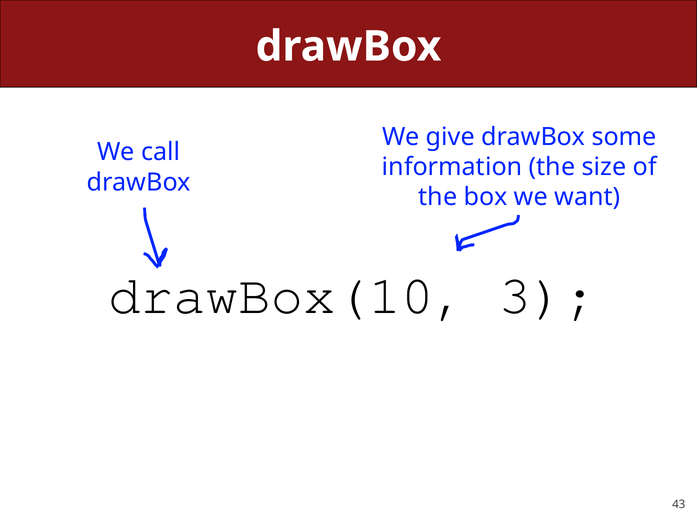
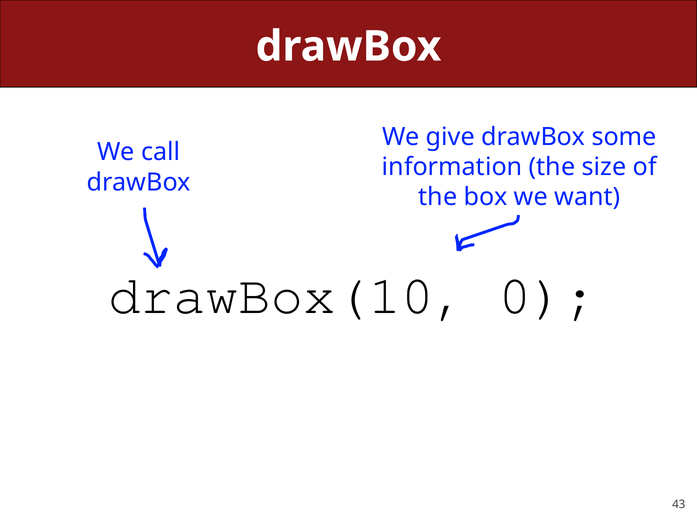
3: 3 -> 0 (548, 295)
